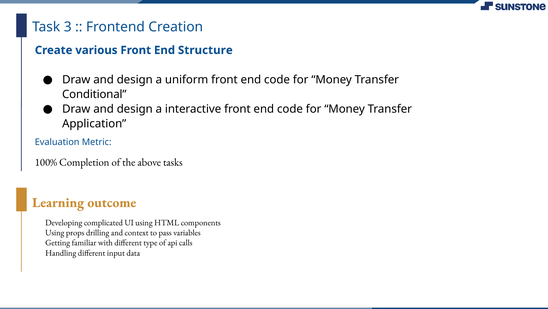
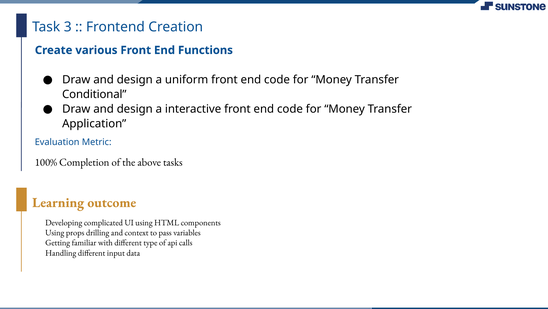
Structure: Structure -> Functions (205, 50)
